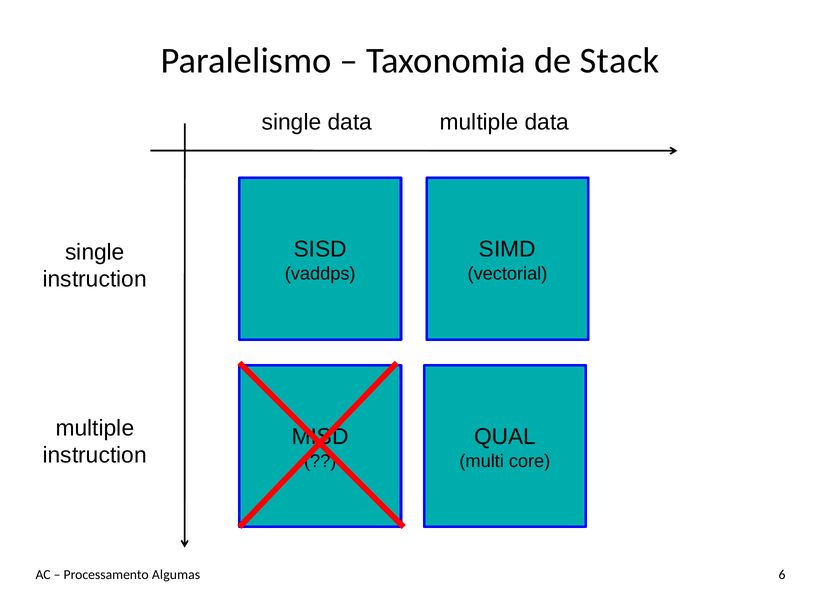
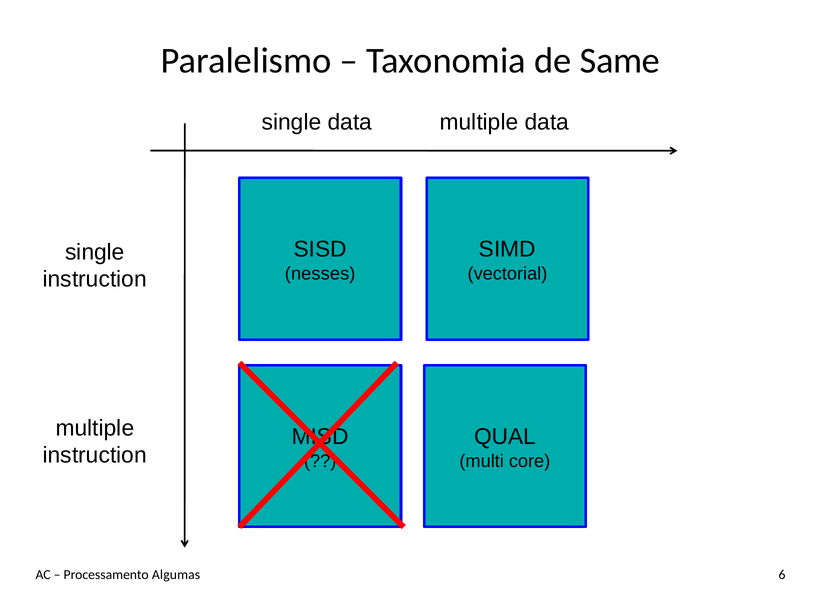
Stack: Stack -> Same (620, 61)
vaddps: vaddps -> nesses (320, 274)
